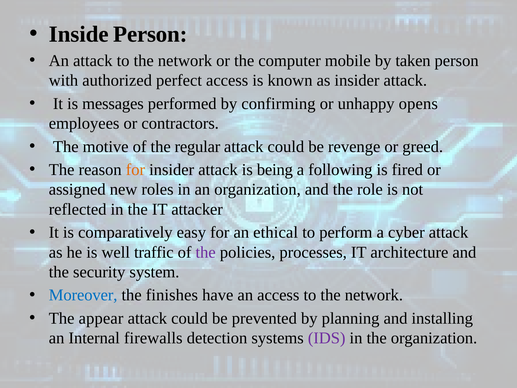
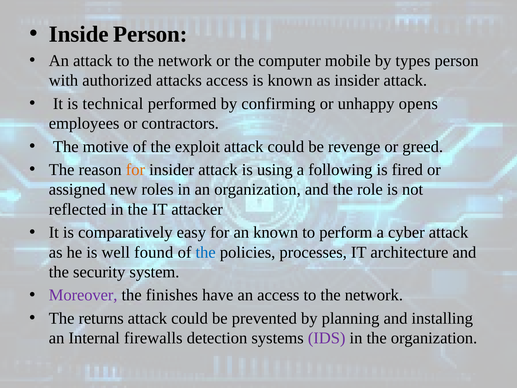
taken: taken -> types (413, 61)
perfect: perfect -> attacks (179, 80)
messages: messages -> technical (113, 104)
regular: regular -> exploit (197, 146)
being: being -> using (275, 170)
an ethical: ethical -> known (276, 232)
traffic: traffic -> found (154, 252)
the colour: purple -> blue (206, 252)
Moreover colour: blue -> purple (83, 295)
appear: appear -> returns (101, 318)
